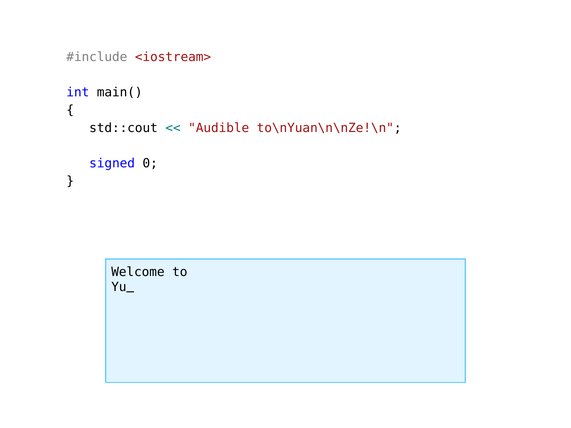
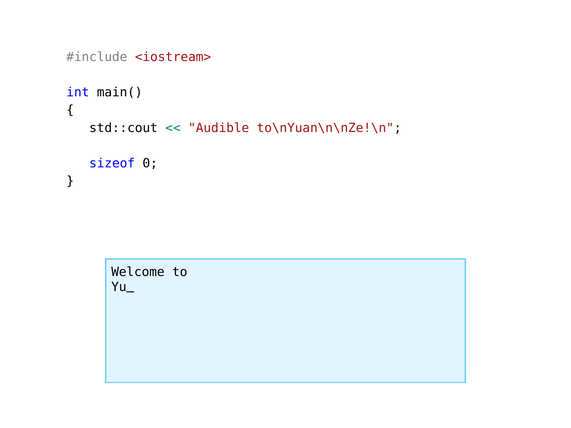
signed: signed -> sizeof (112, 163)
